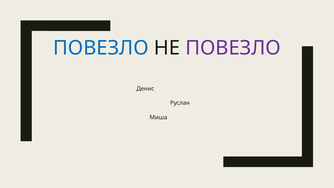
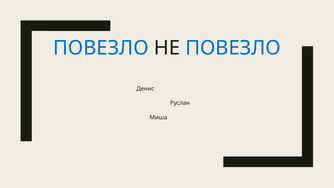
ПОВЕЗЛО colour: purple -> blue (233, 48)
